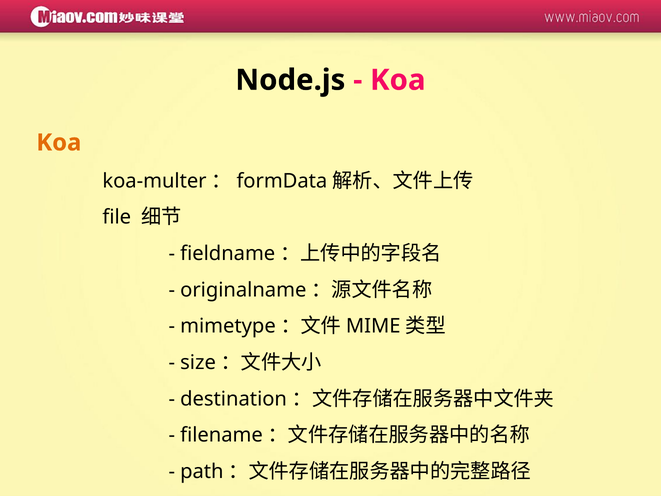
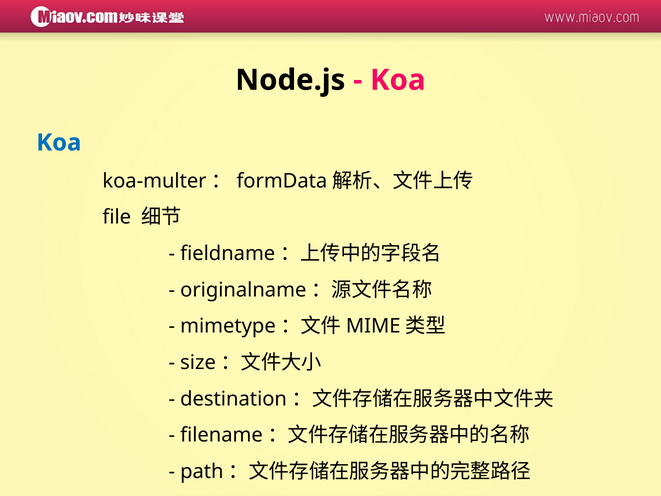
Koa colour: orange -> blue (59, 143)
